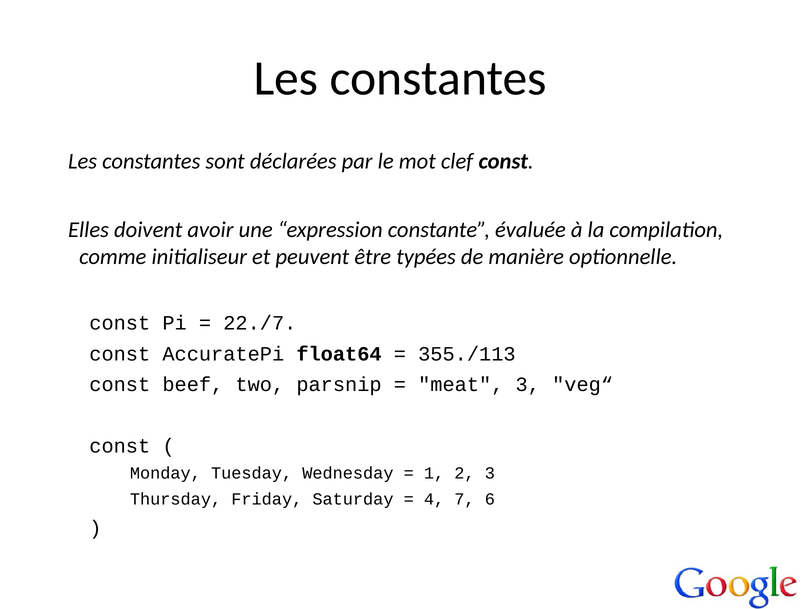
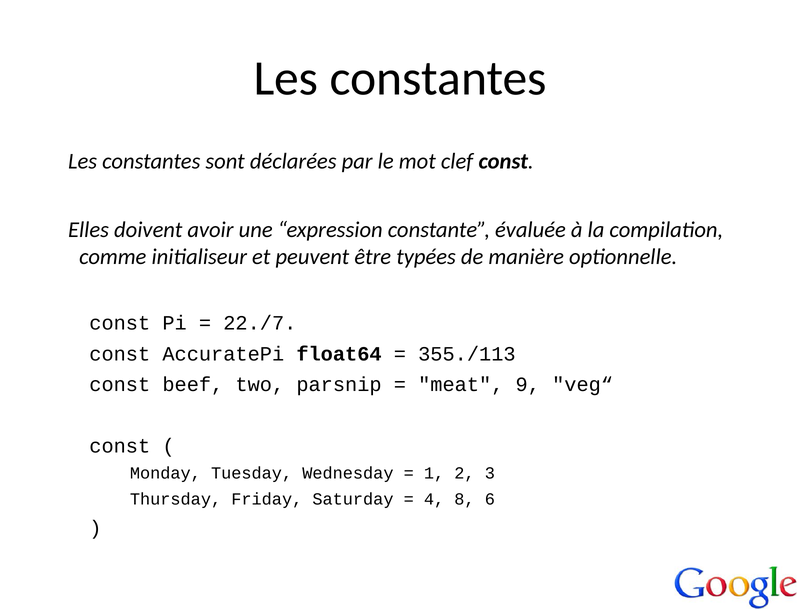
meat 3: 3 -> 9 (528, 385)
7: 7 -> 8 (464, 499)
